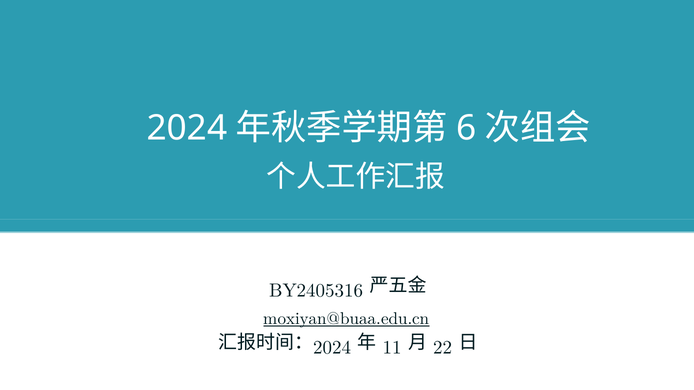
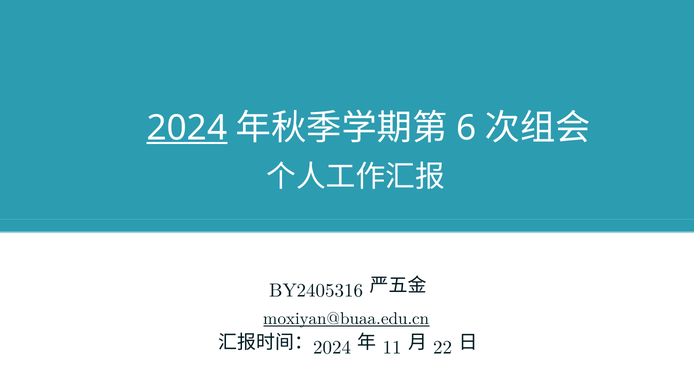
2024 underline: none -> present (187, 128)
